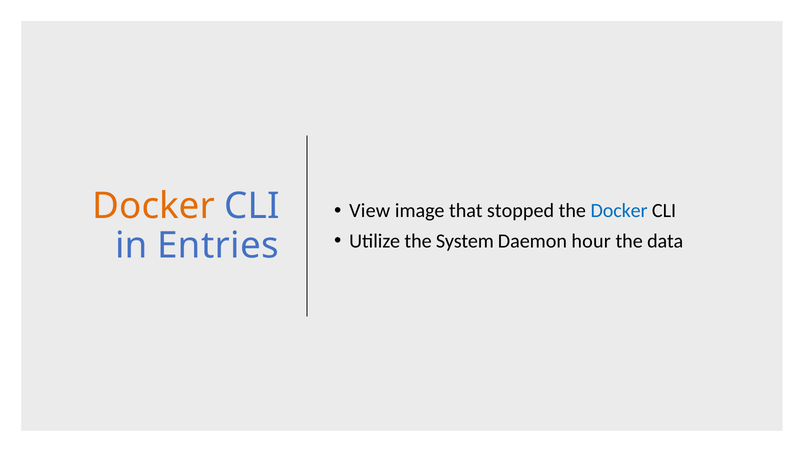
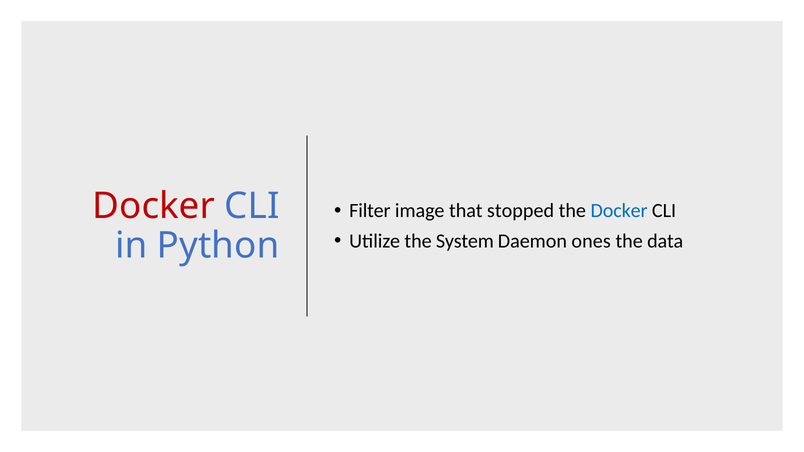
Docker colour: orange -> red (154, 206)
View: View -> Filter (370, 211)
hour: hour -> ones (591, 241)
Entries: Entries -> Python (218, 246)
